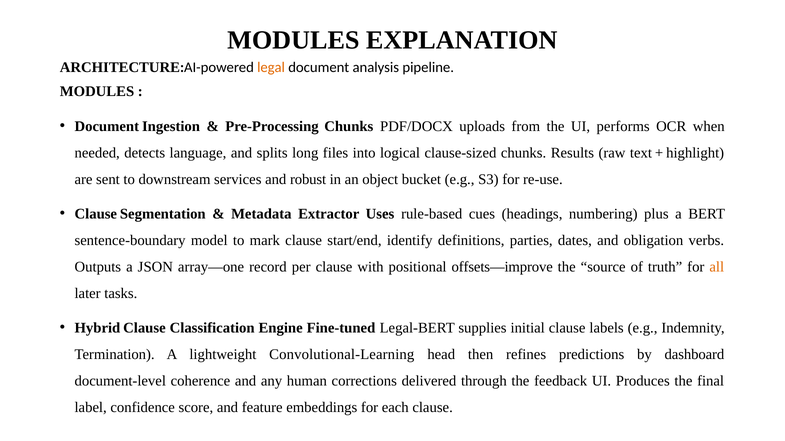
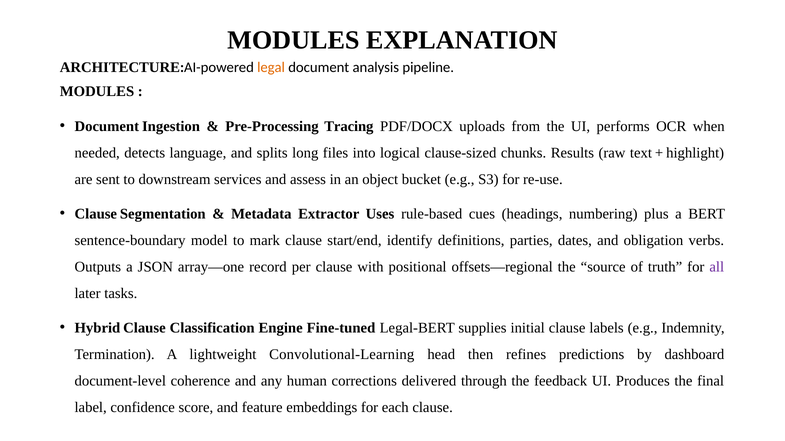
Pre‑Processing Chunks: Chunks -> Tracing (349, 127)
robust: robust -> assess (308, 180)
offsets—improve: offsets—improve -> offsets—regional (502, 267)
all colour: orange -> purple (717, 267)
